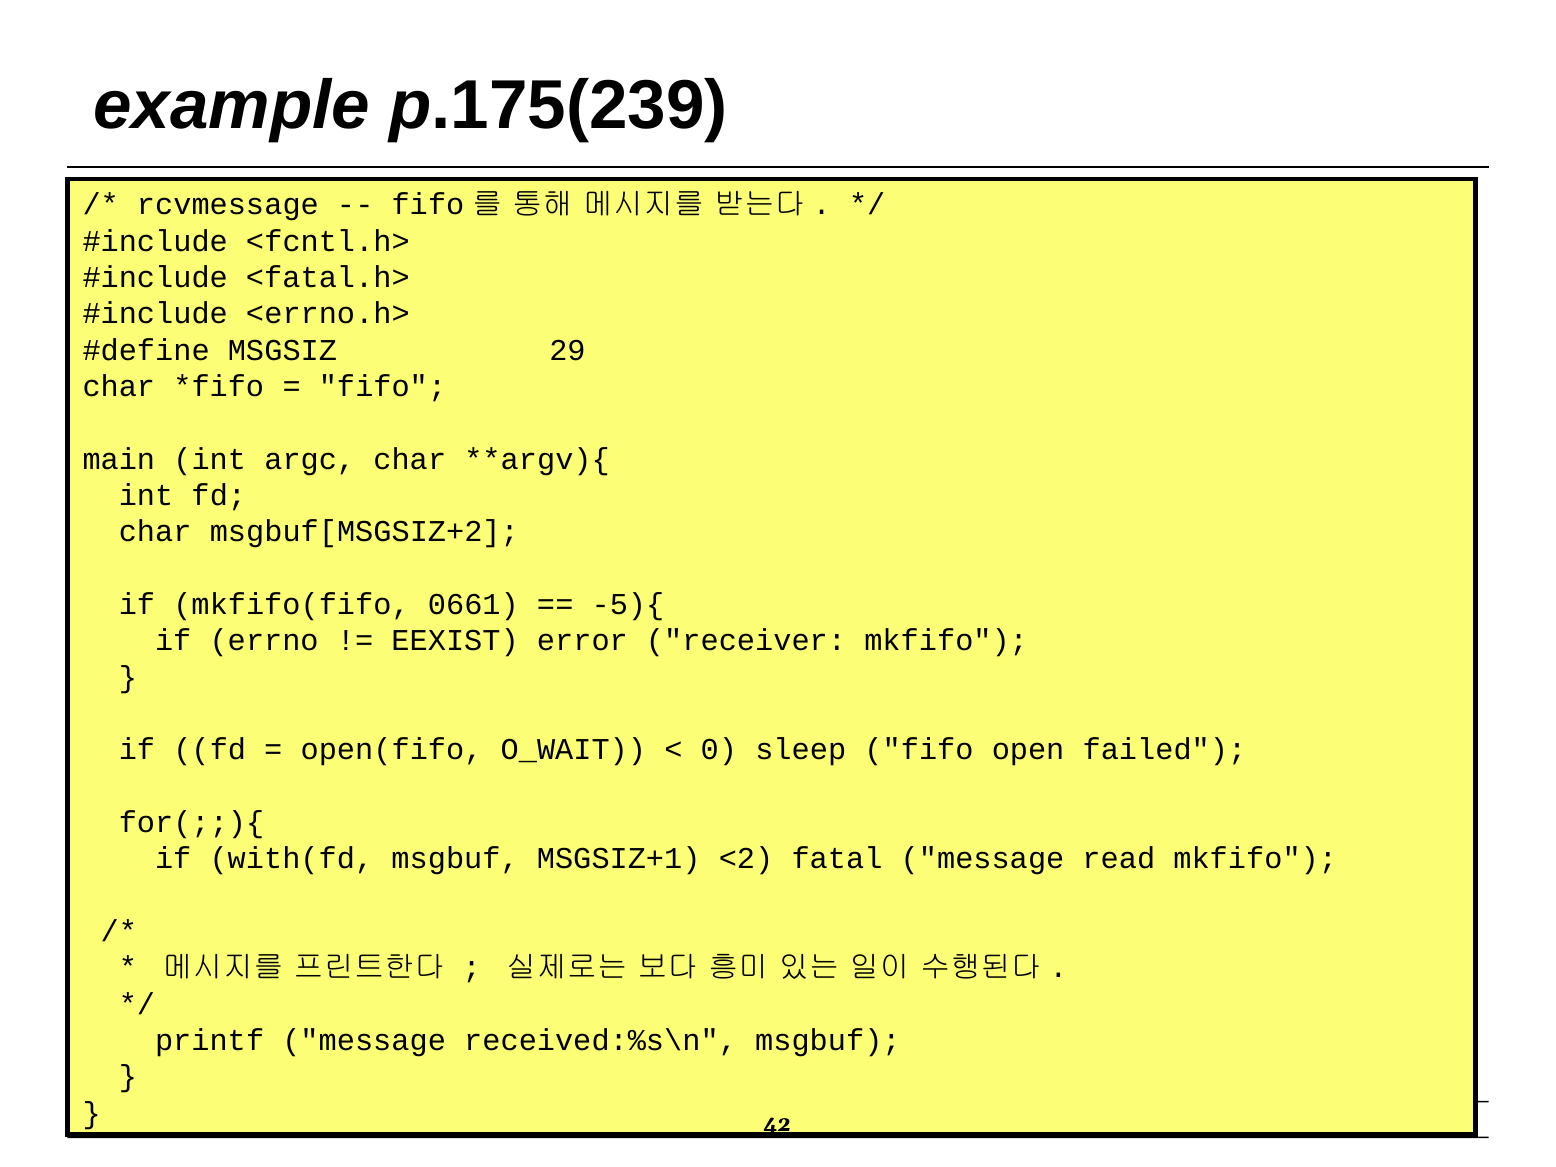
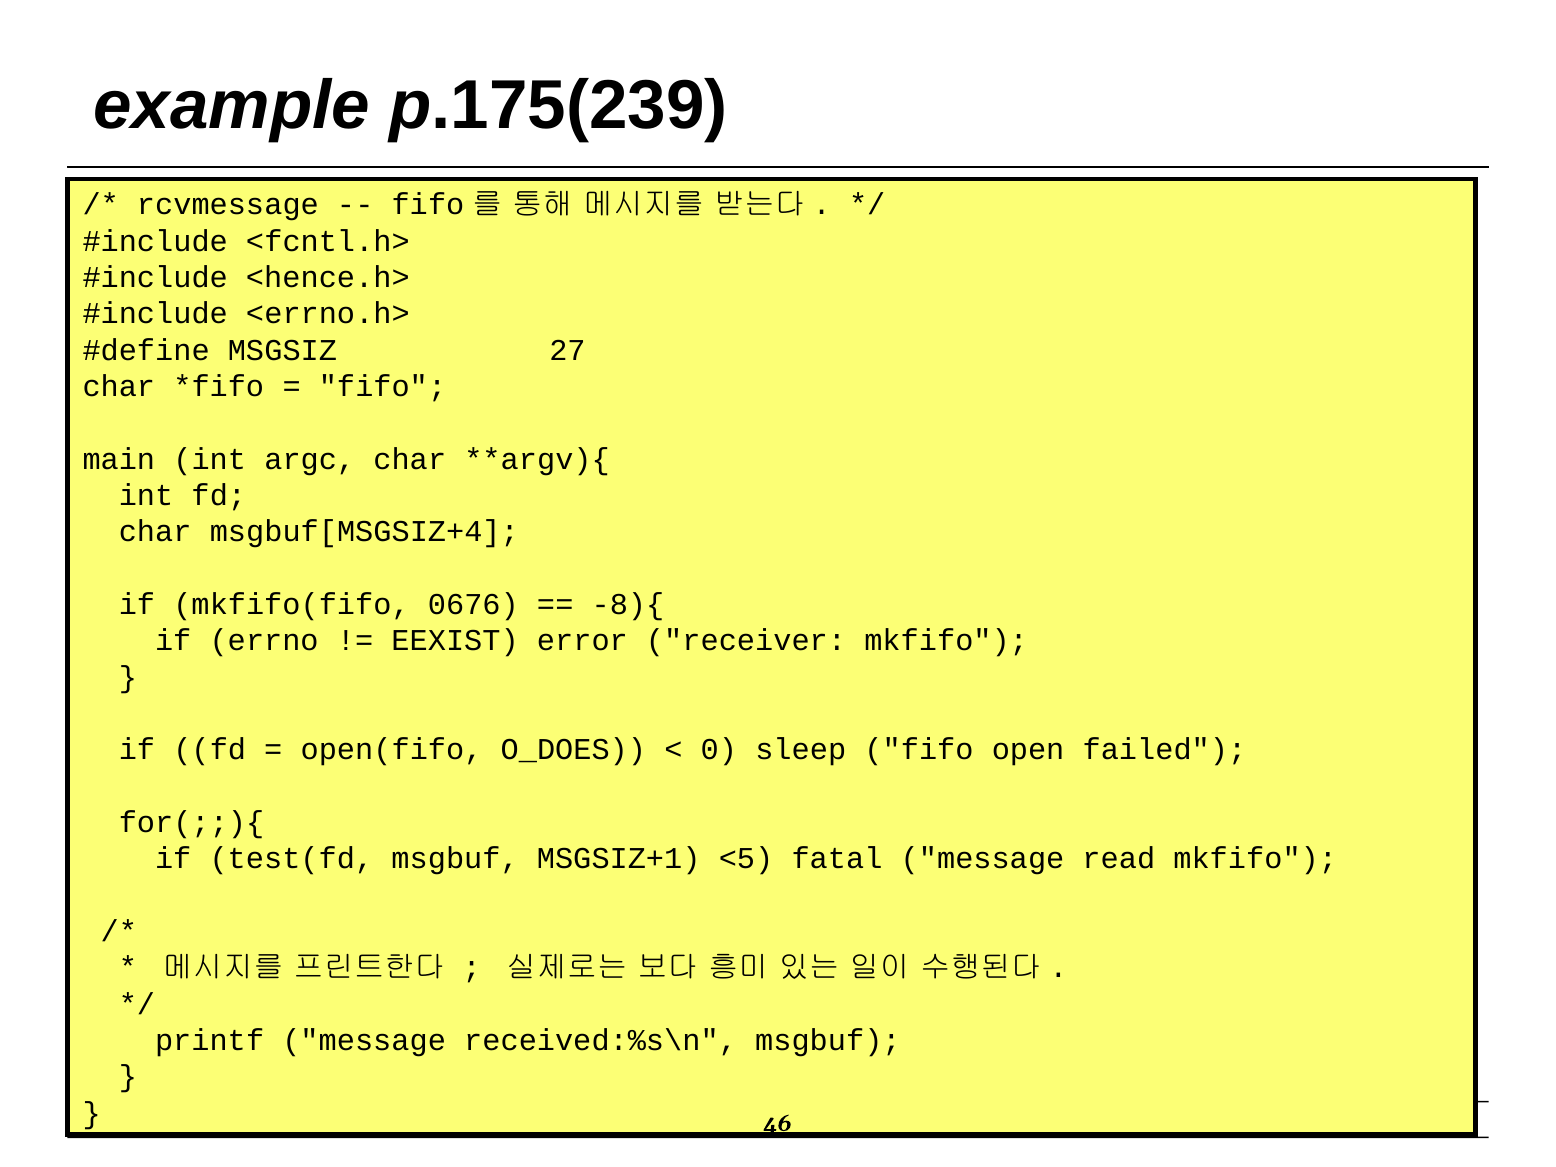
<fatal.h>: <fatal.h> -> <hence.h> (328, 278)
29: 29 -> 27 (567, 350)
msgbuf[MSGSIZ+2: msgbuf[MSGSIZ+2 -> msgbuf[MSGSIZ+4 (364, 532)
0661: 0661 -> 0676 (473, 605)
-5){: -5){ -> -8){ (628, 605)
O_WAIT: O_WAIT -> O_DOES (573, 750)
with(fd: with(fd -> test(fd (291, 859)
<2: <2 -> <5 (746, 859)
42: 42 -> 46 (777, 1124)
